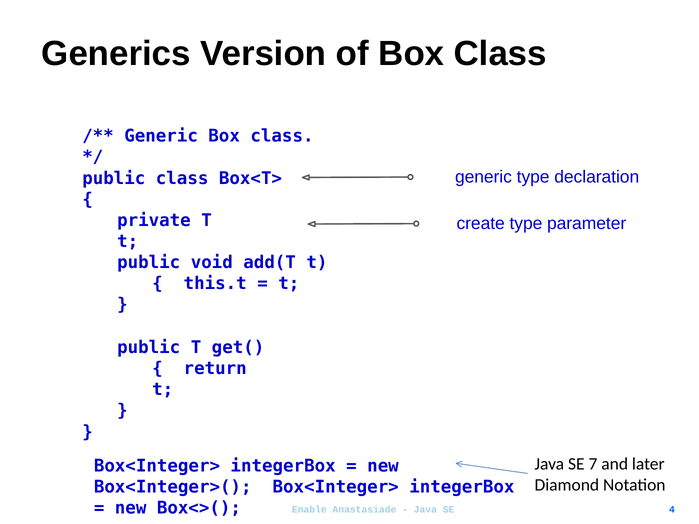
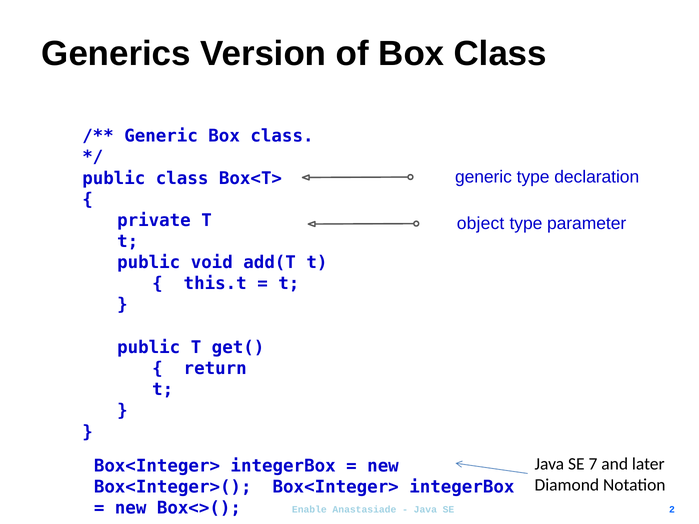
create: create -> object (481, 224)
4: 4 -> 2 (672, 510)
